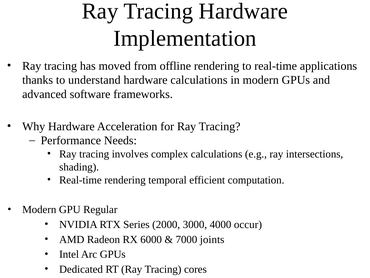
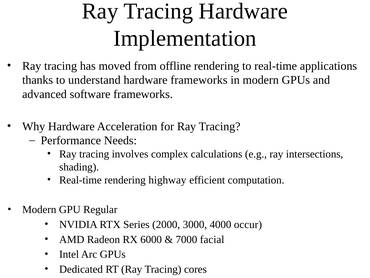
hardware calculations: calculations -> frameworks (199, 80)
temporal: temporal -> highway (167, 180)
joints: joints -> facial (212, 239)
